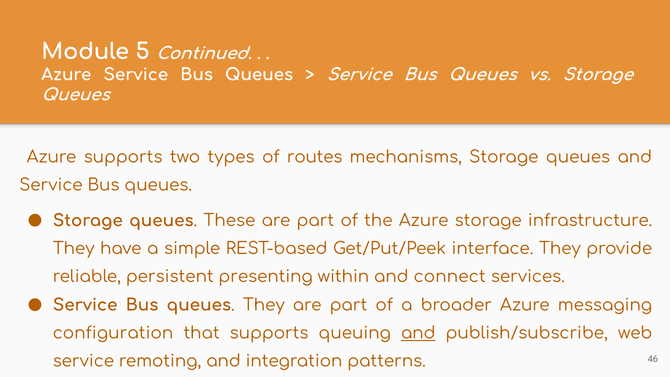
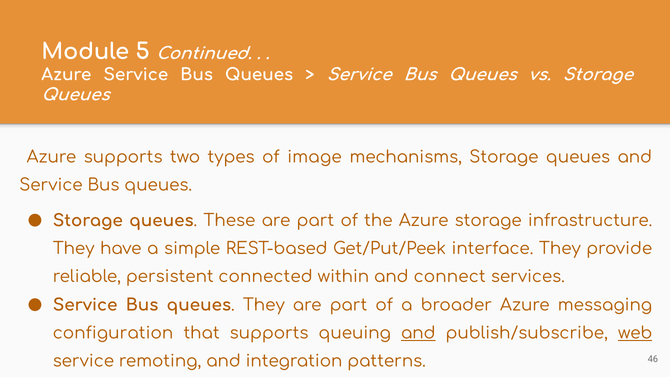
routes: routes -> image (315, 157)
presenting: presenting -> connected (266, 277)
web underline: none -> present (635, 333)
